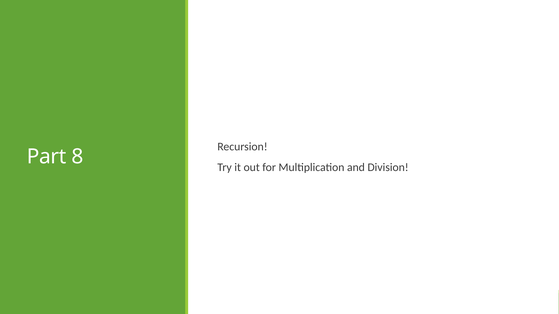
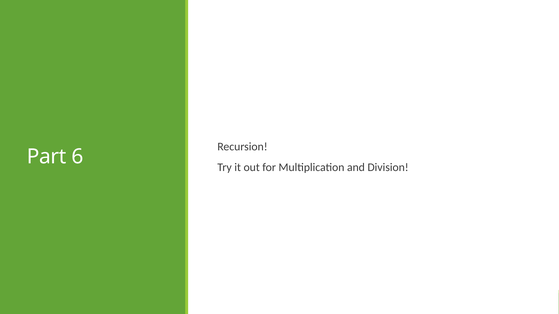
8: 8 -> 6 (77, 157)
